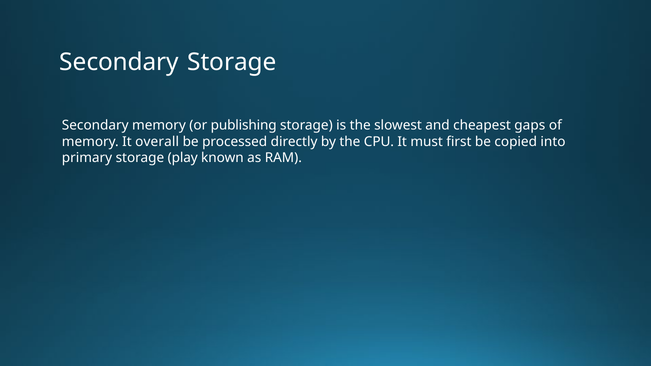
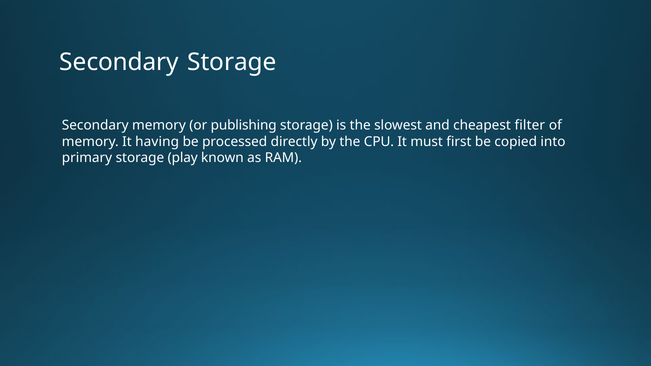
gaps: gaps -> filter (530, 125)
overall: overall -> having (157, 142)
